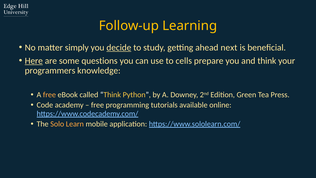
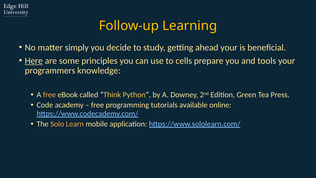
decide underline: present -> none (119, 47)
ahead next: next -> your (229, 47)
questions: questions -> principles (100, 61)
and think: think -> tools (267, 61)
